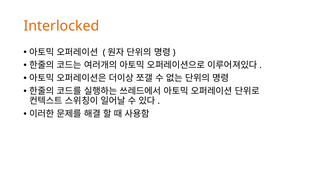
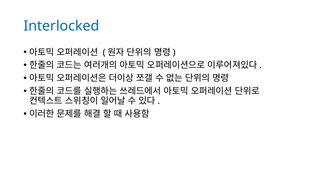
Interlocked colour: orange -> blue (61, 26)
